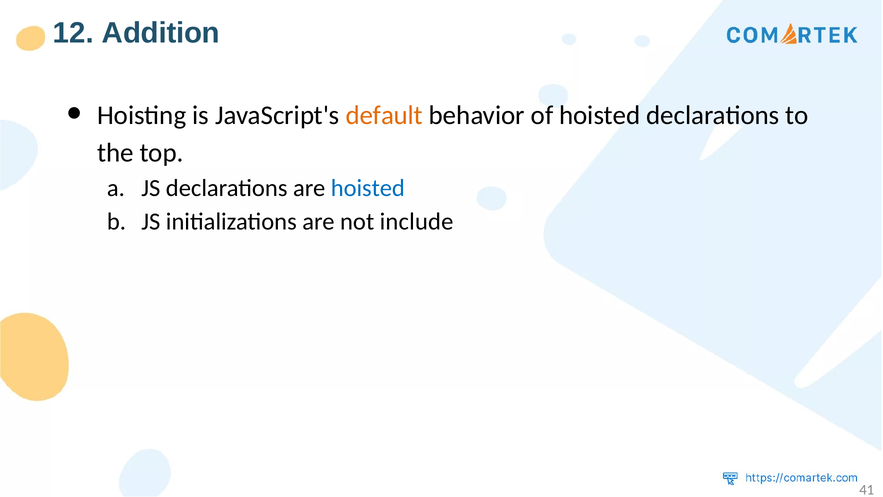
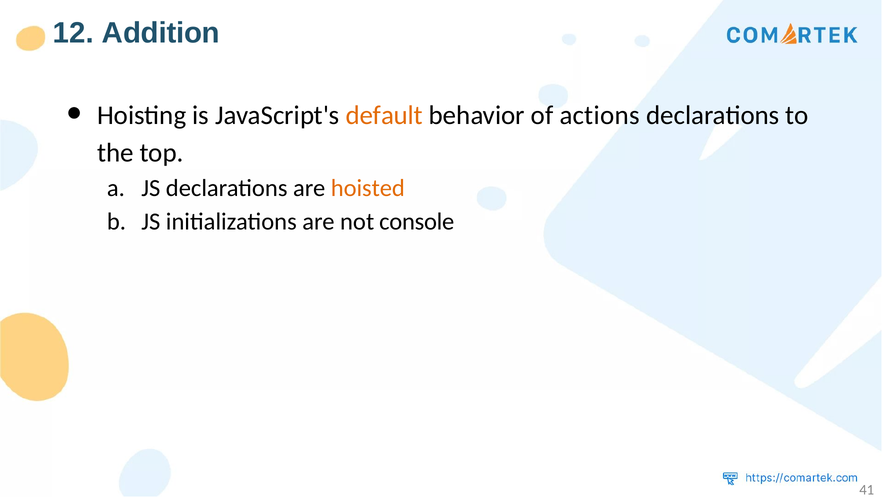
of hoisted: hoisted -> actions (600, 116)
hoisted colour: blue -> orange (368, 188)
include: include -> console (417, 222)
